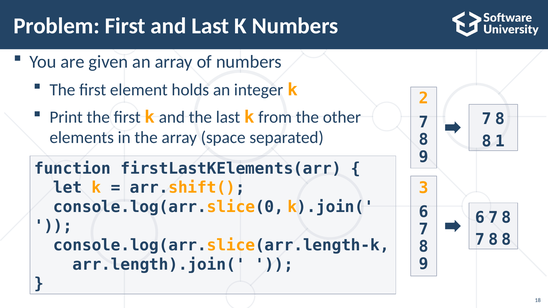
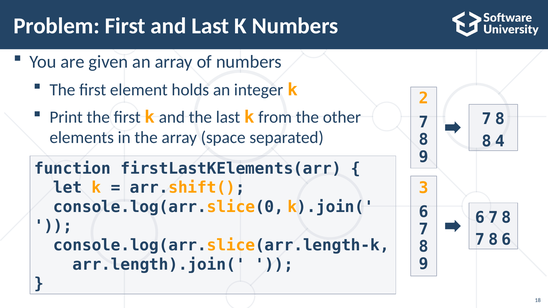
1: 1 -> 4 (500, 141)
8: 8 -> 6 (506, 240)
